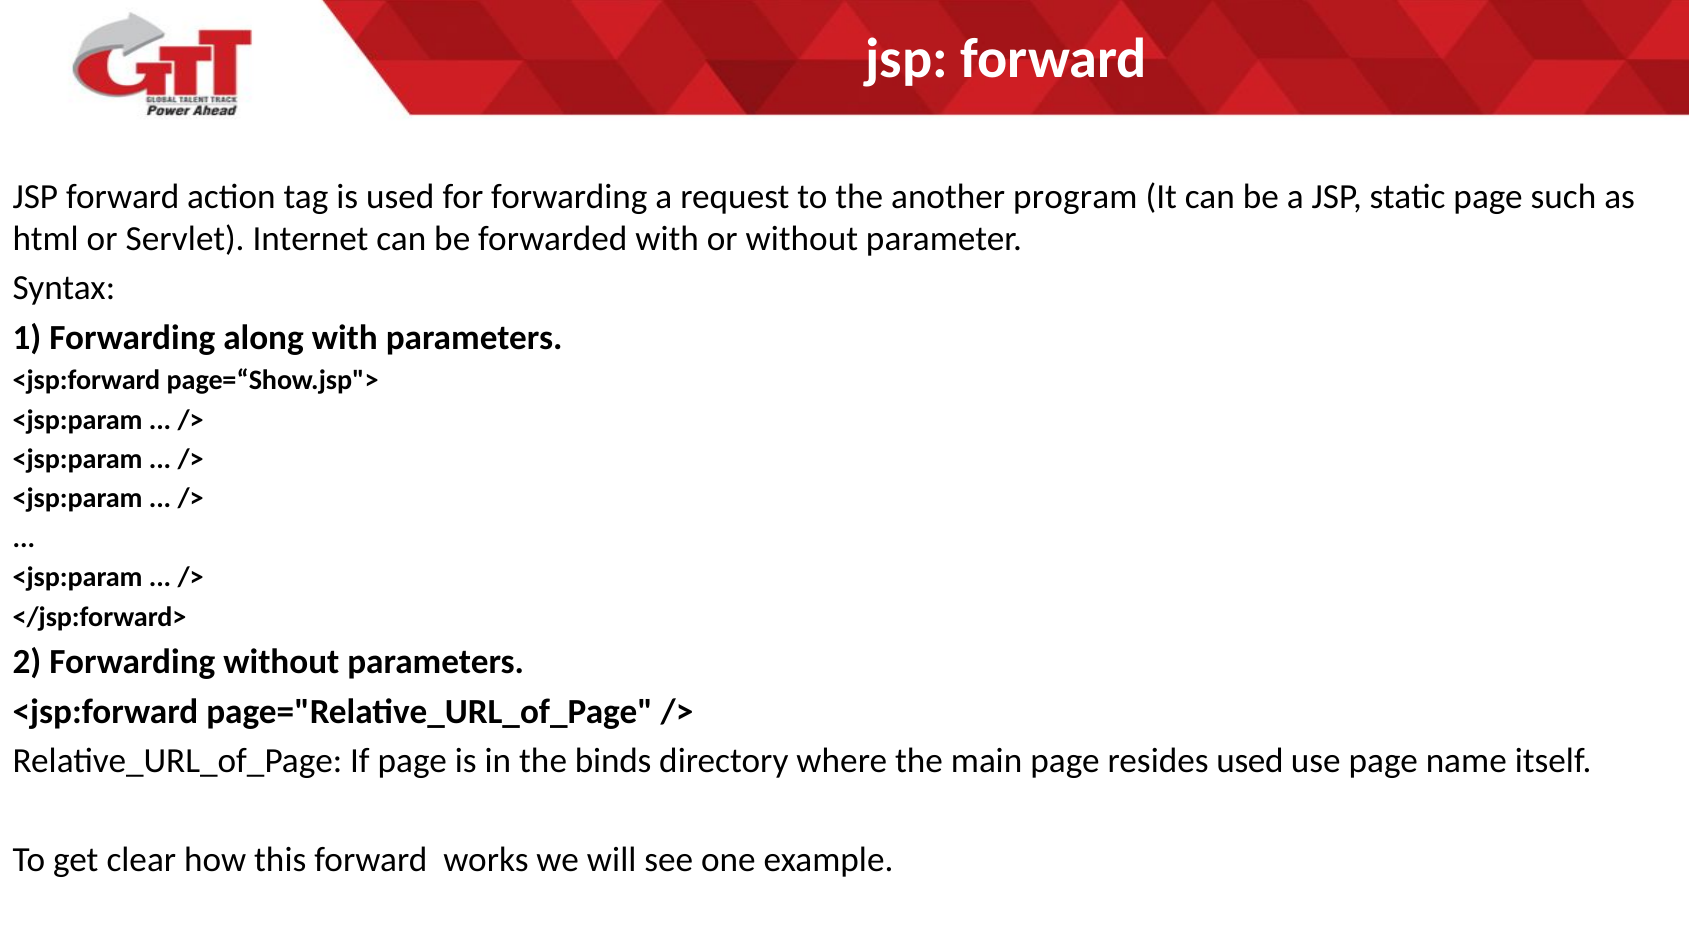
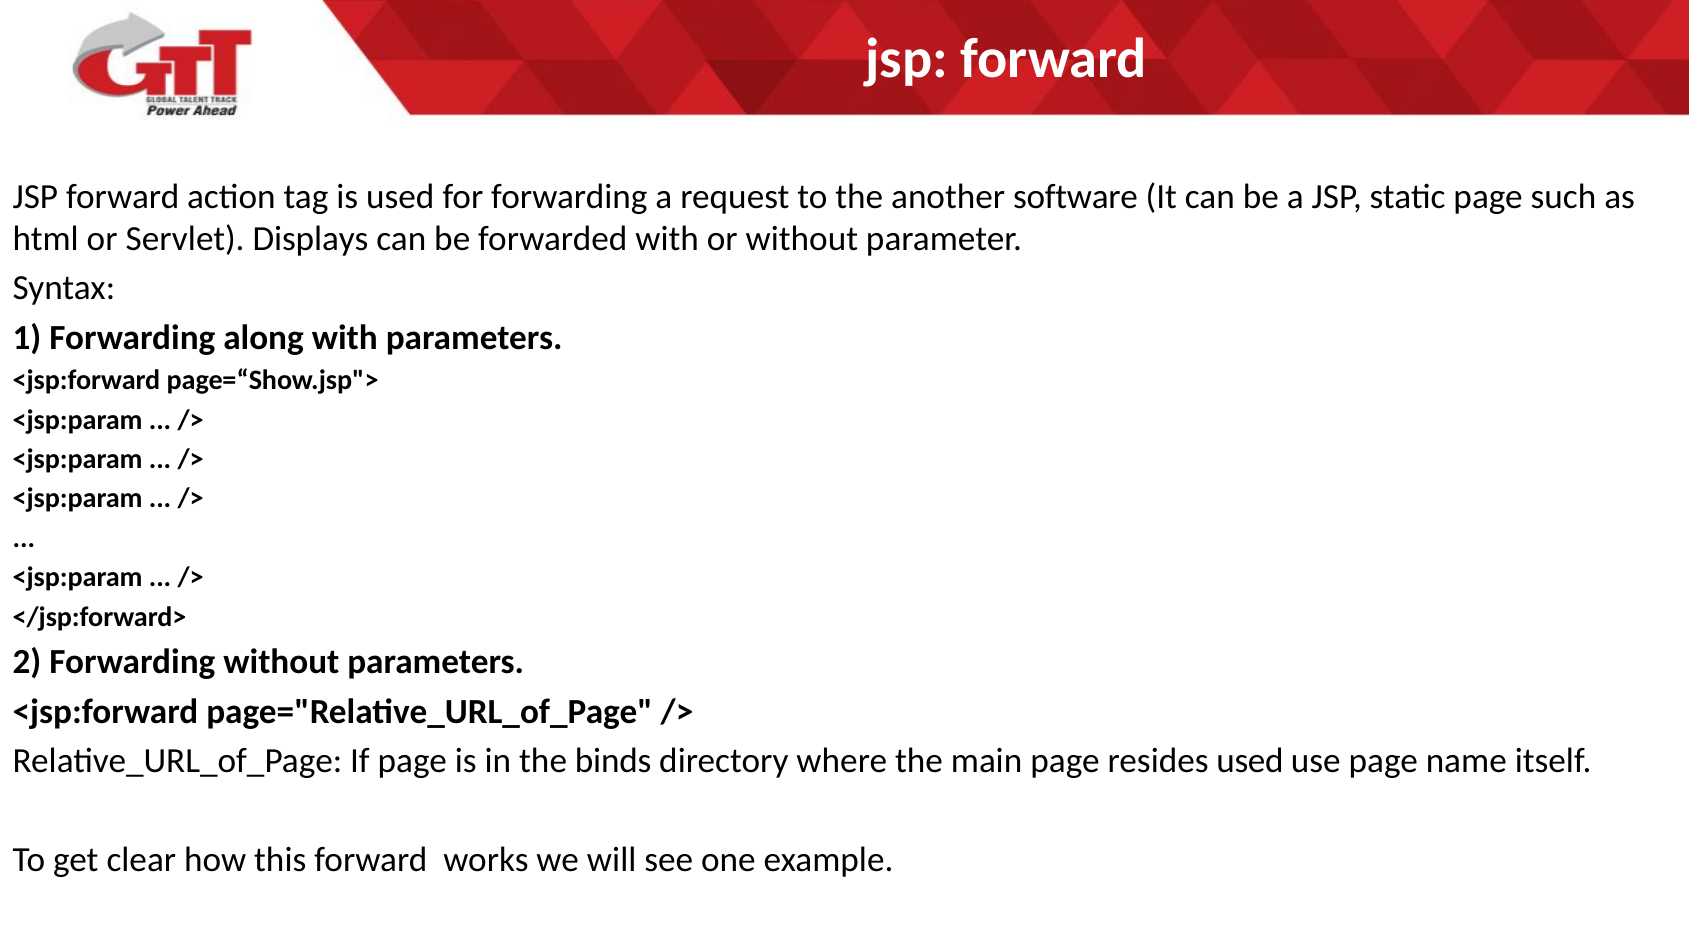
program: program -> software (1076, 197)
Internet: Internet -> Displays (310, 239)
